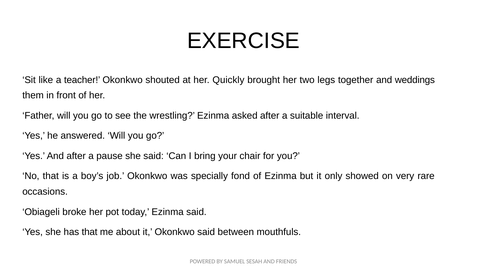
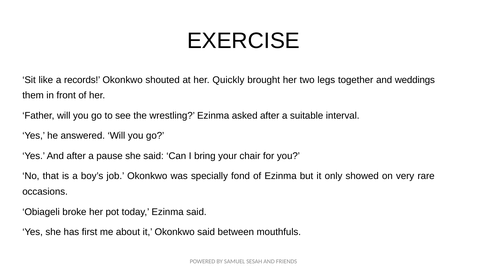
teacher: teacher -> records (82, 80)
has that: that -> first (90, 232)
